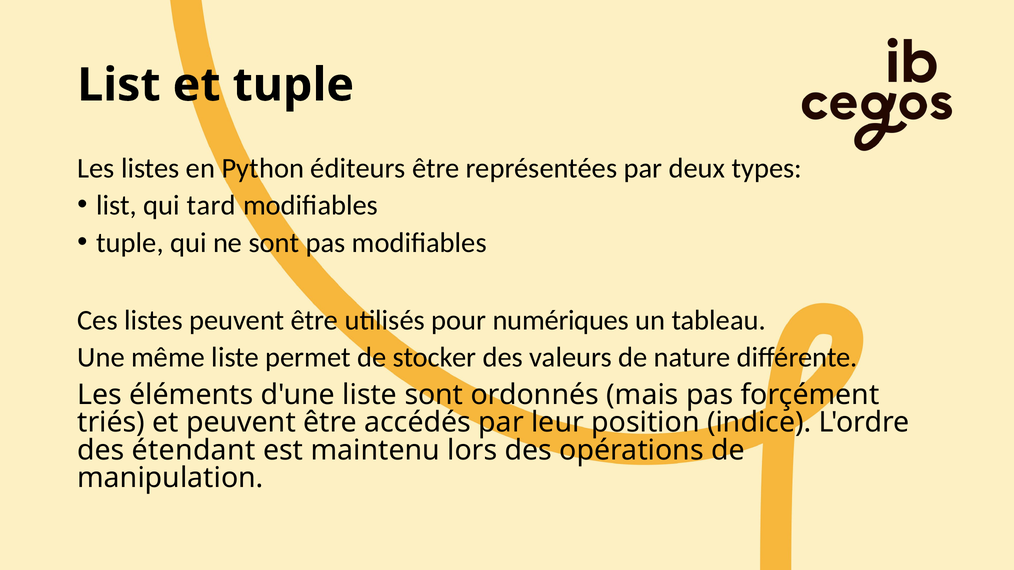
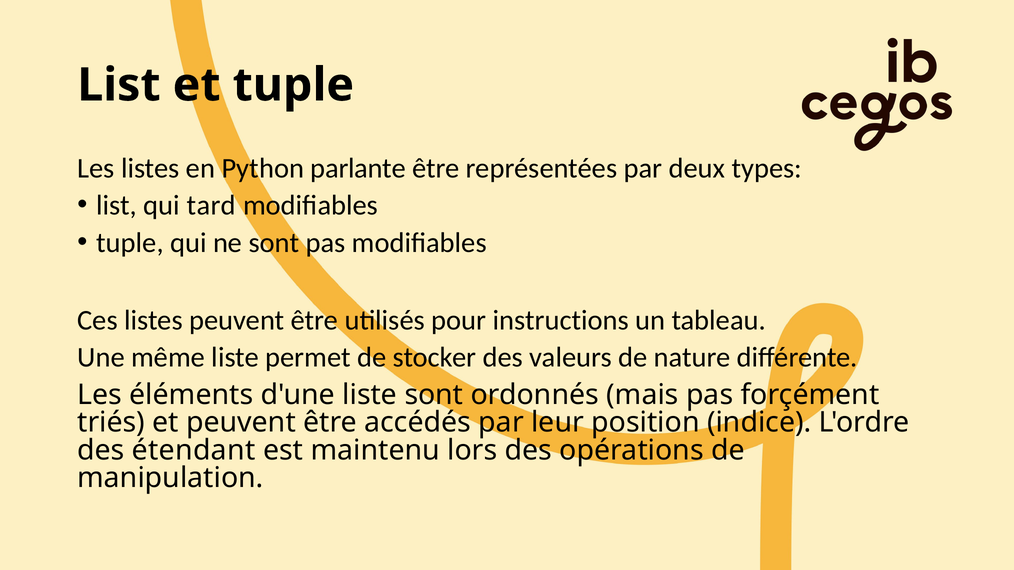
éditeurs: éditeurs -> parlante (358, 168)
numériques: numériques -> instructions (561, 320)
